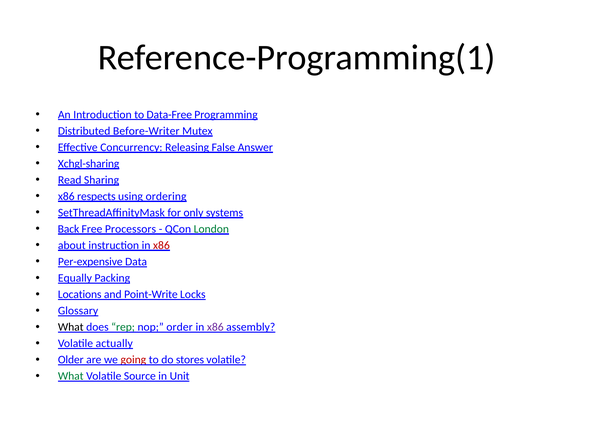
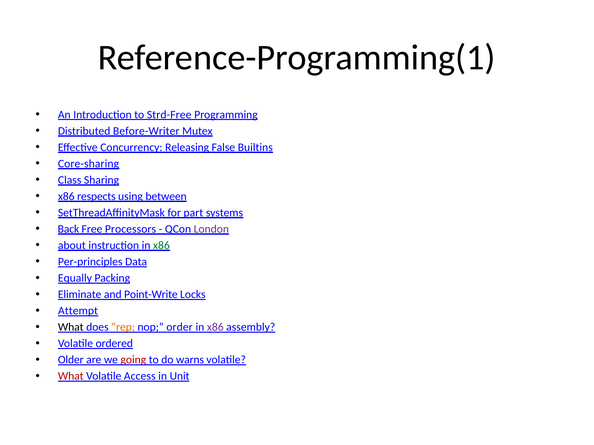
Data-Free: Data-Free -> Strd-Free (169, 115)
Answer: Answer -> Builtins (255, 147)
Xchgl-sharing: Xchgl-sharing -> Core-sharing (89, 164)
Read: Read -> Class (70, 180)
ordering: ordering -> between (166, 197)
only: only -> part (193, 213)
London colour: green -> purple (211, 229)
x86 colour: red -> green (161, 246)
Per-expensive: Per-expensive -> Per-principles (90, 262)
Locations: Locations -> Eliminate (80, 295)
Glossary: Glossary -> Attempt (78, 311)
rep colour: green -> orange (123, 327)
actually: actually -> ordered (114, 344)
stores: stores -> warns (190, 360)
What colour: green -> red (71, 377)
Source: Source -> Access (140, 377)
